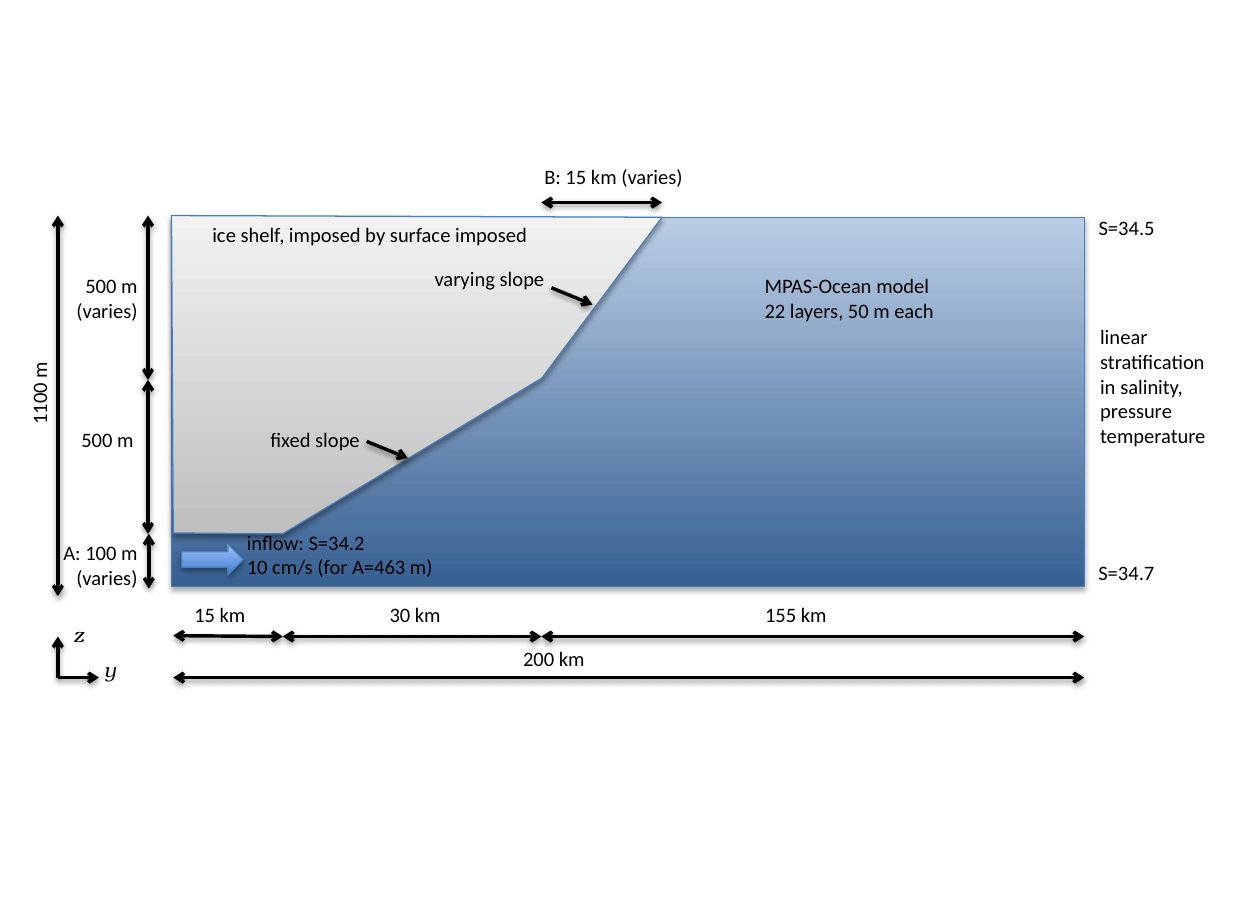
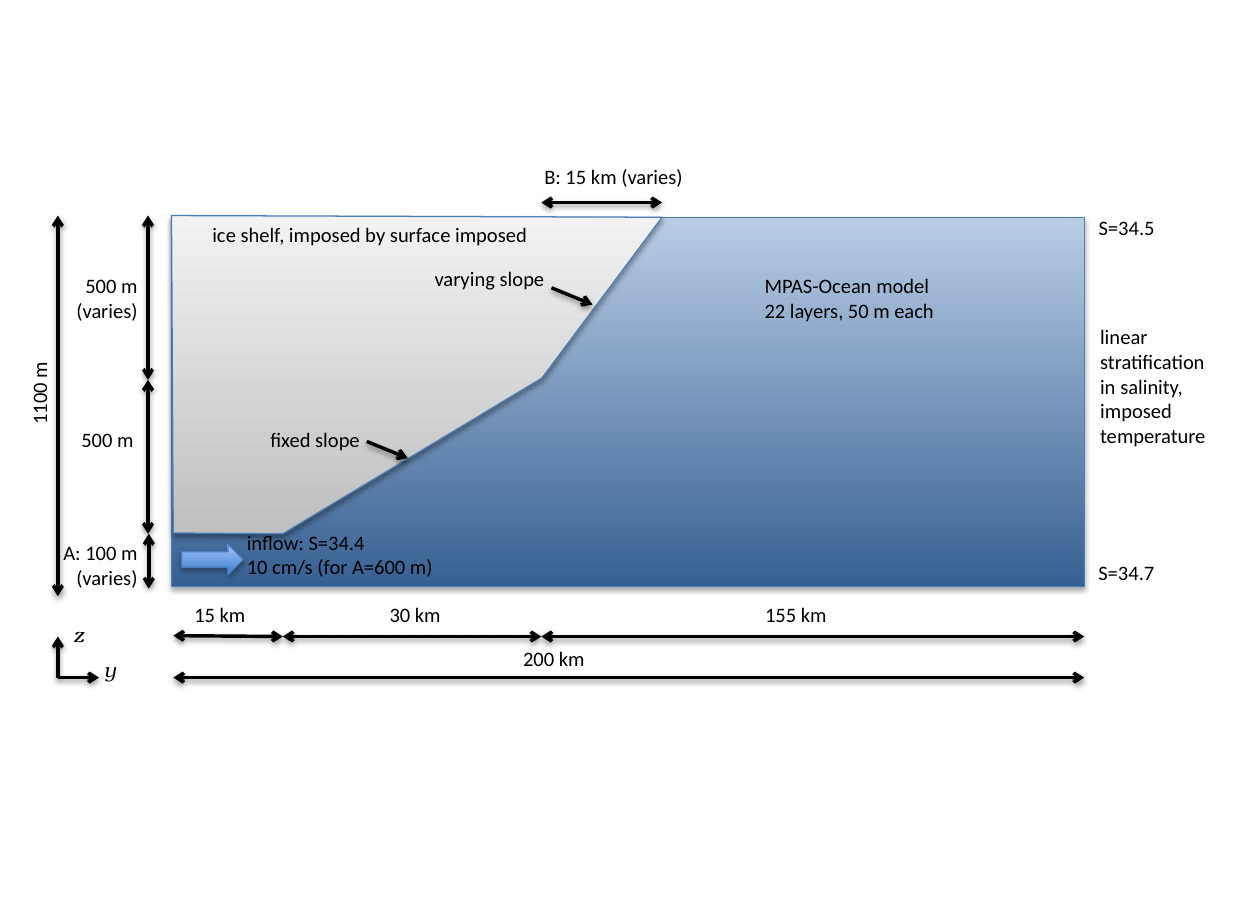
pressure: pressure -> imposed (1136, 412)
S=34.2: S=34.2 -> S=34.4 (337, 544)
A=463: A=463 -> A=600 (379, 568)
